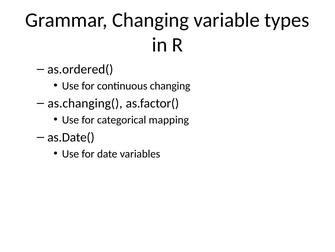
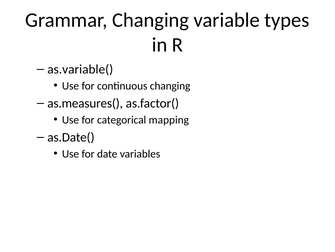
as.ordered(: as.ordered( -> as.variable( (80, 69)
as.changing(: as.changing( -> as.measures( (85, 103)
